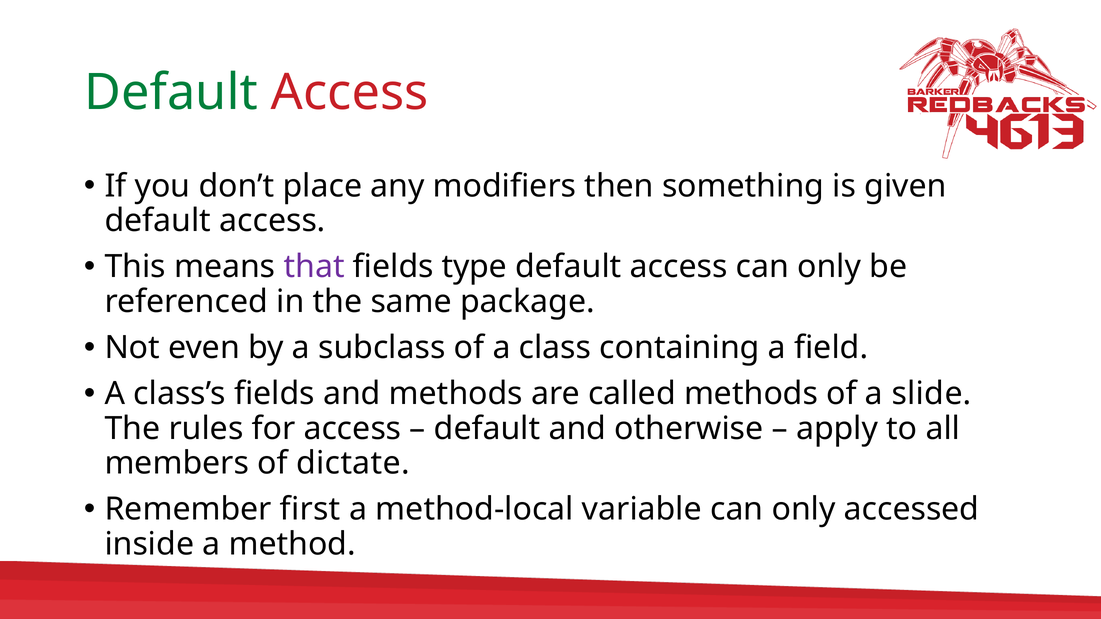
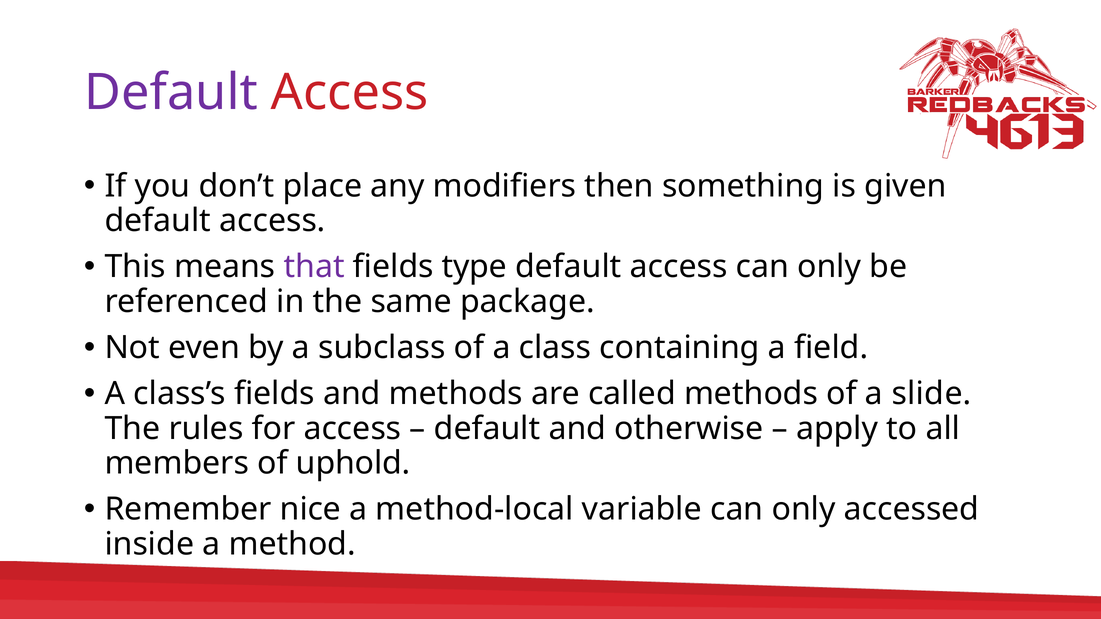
Default colour: green -> purple (171, 92)
dictate: dictate -> uphold (353, 463)
first: first -> nice (310, 510)
